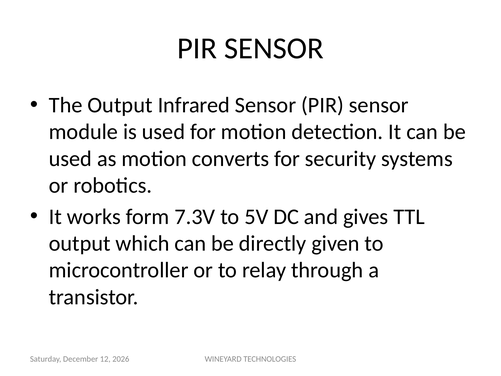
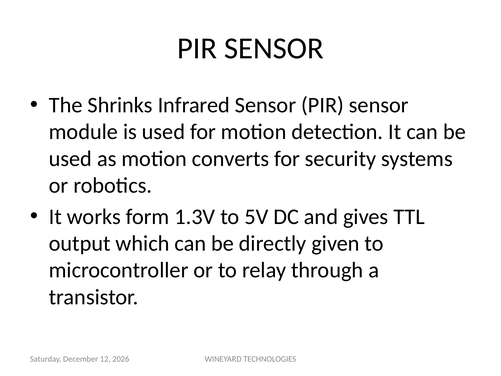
The Output: Output -> Shrinks (120, 105)
7.3V: 7.3V -> 1.3V (195, 217)
